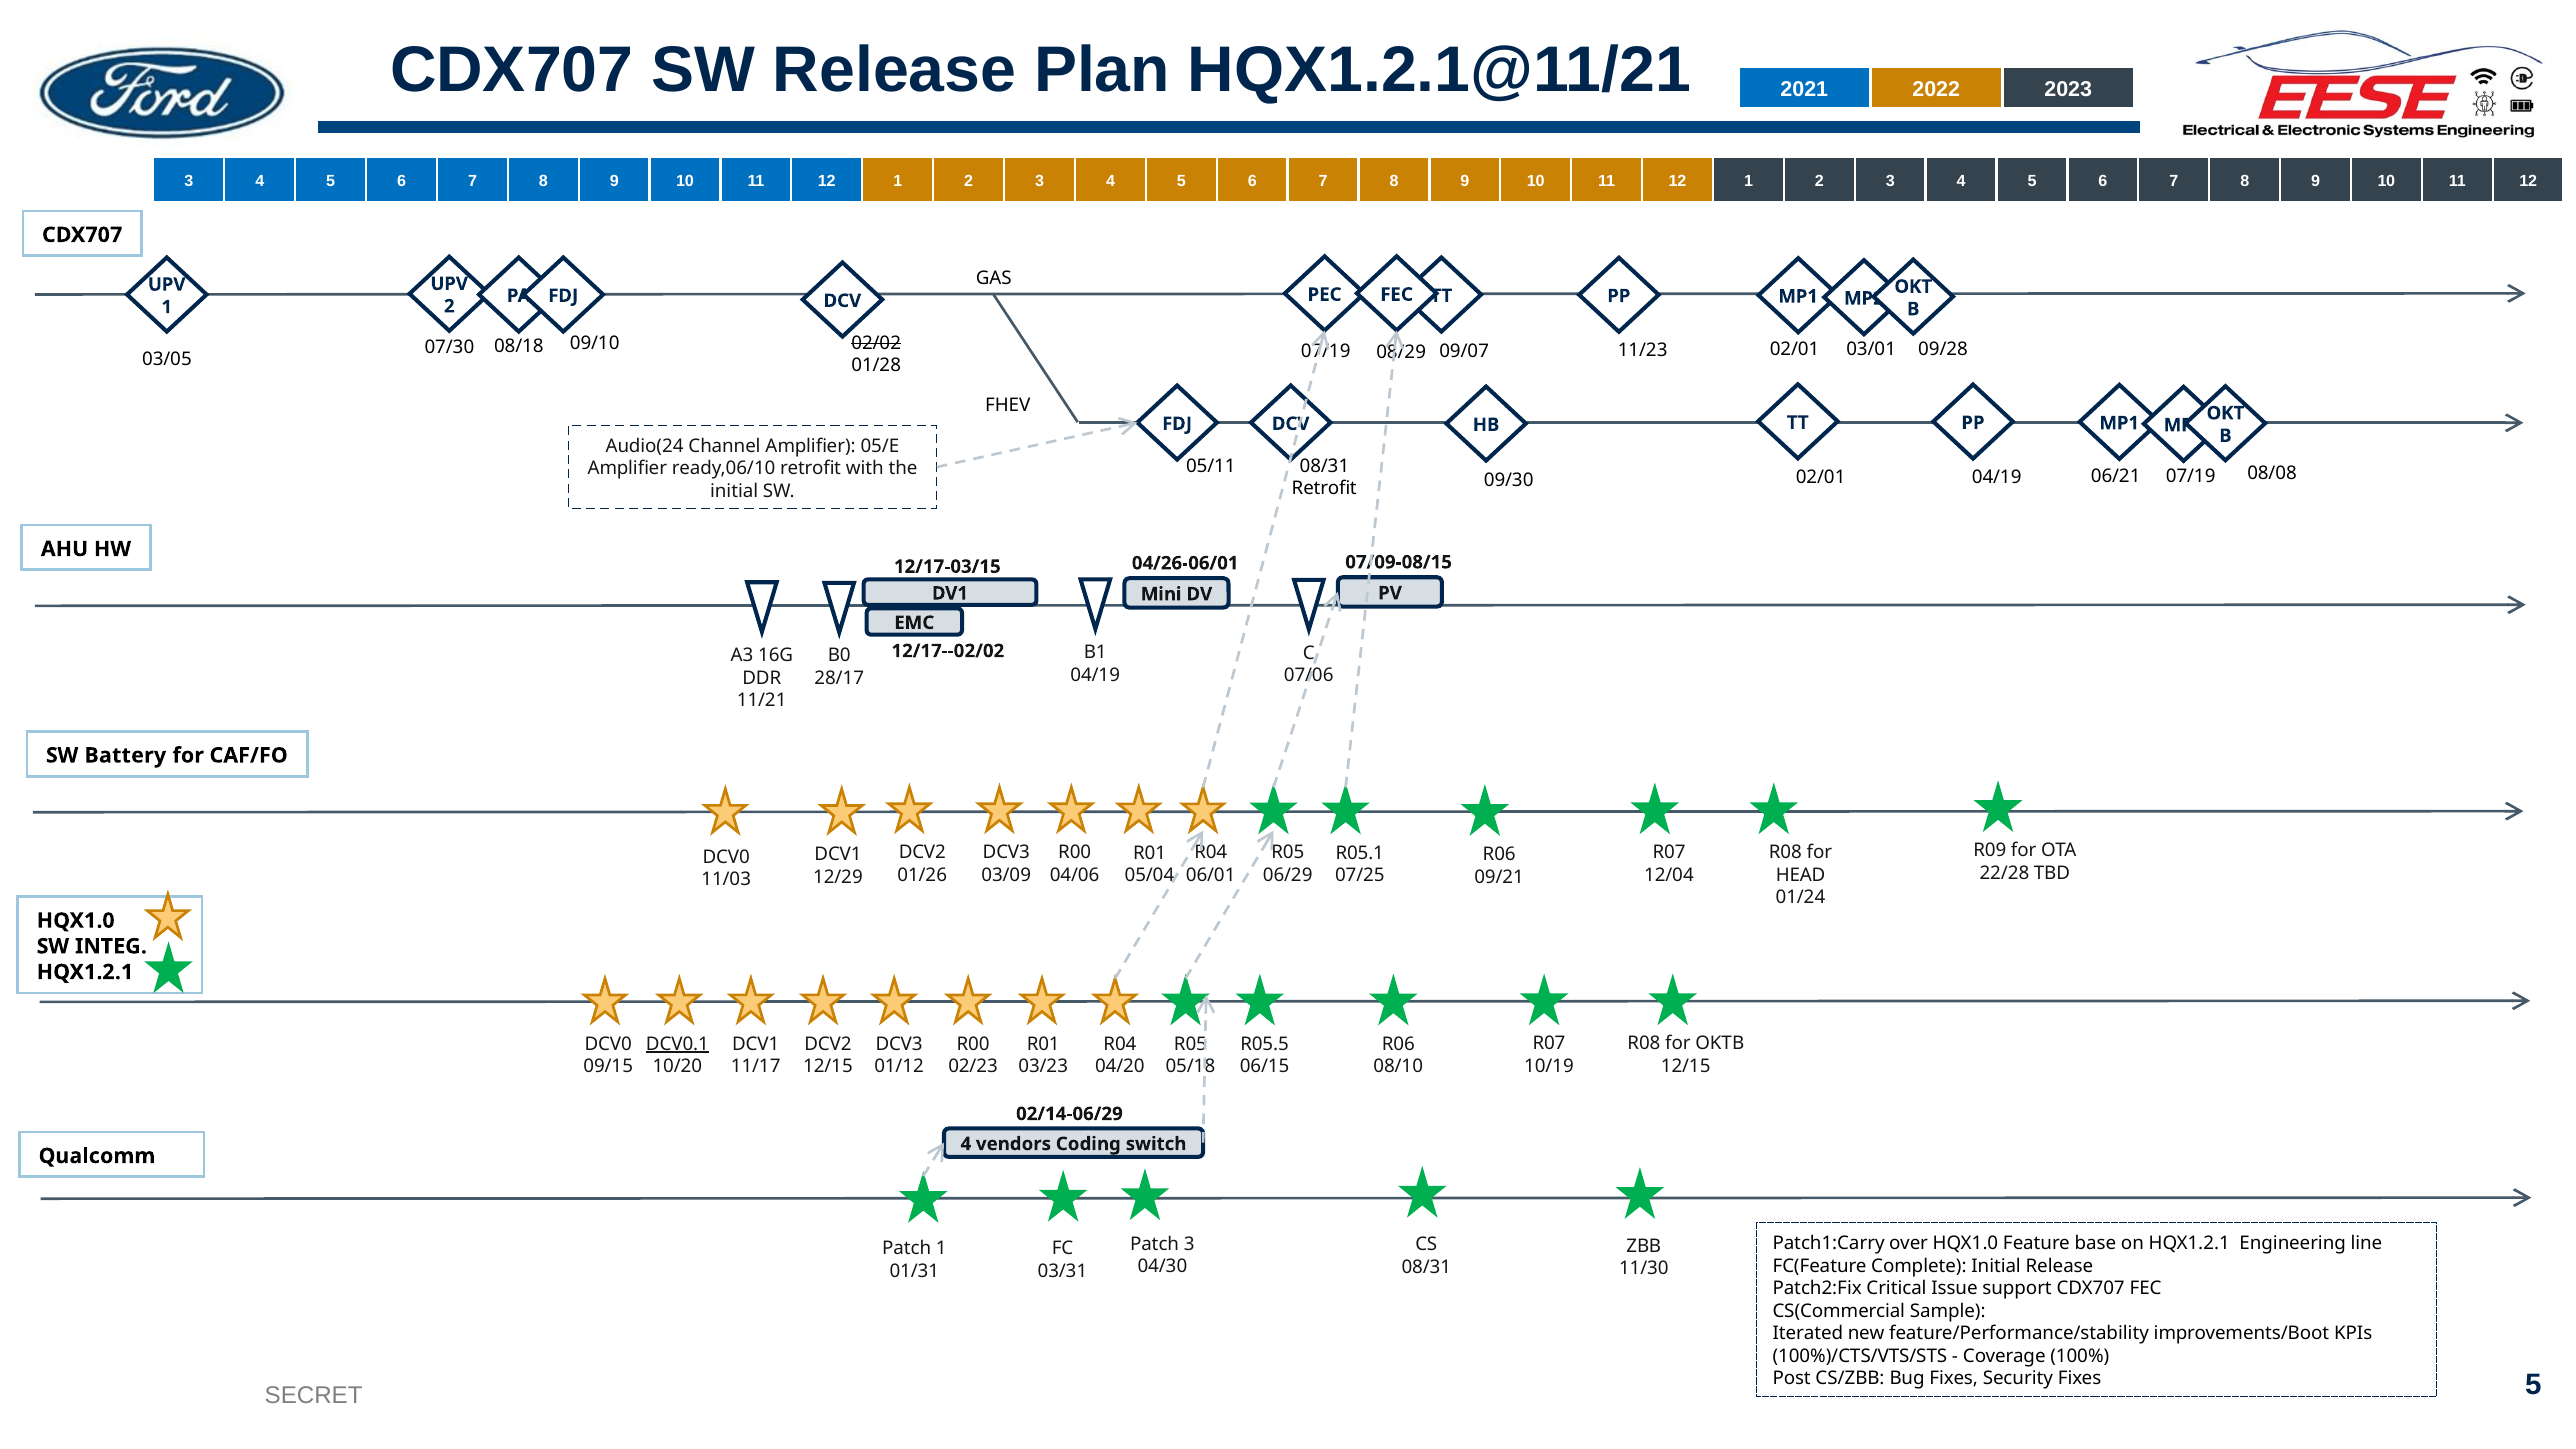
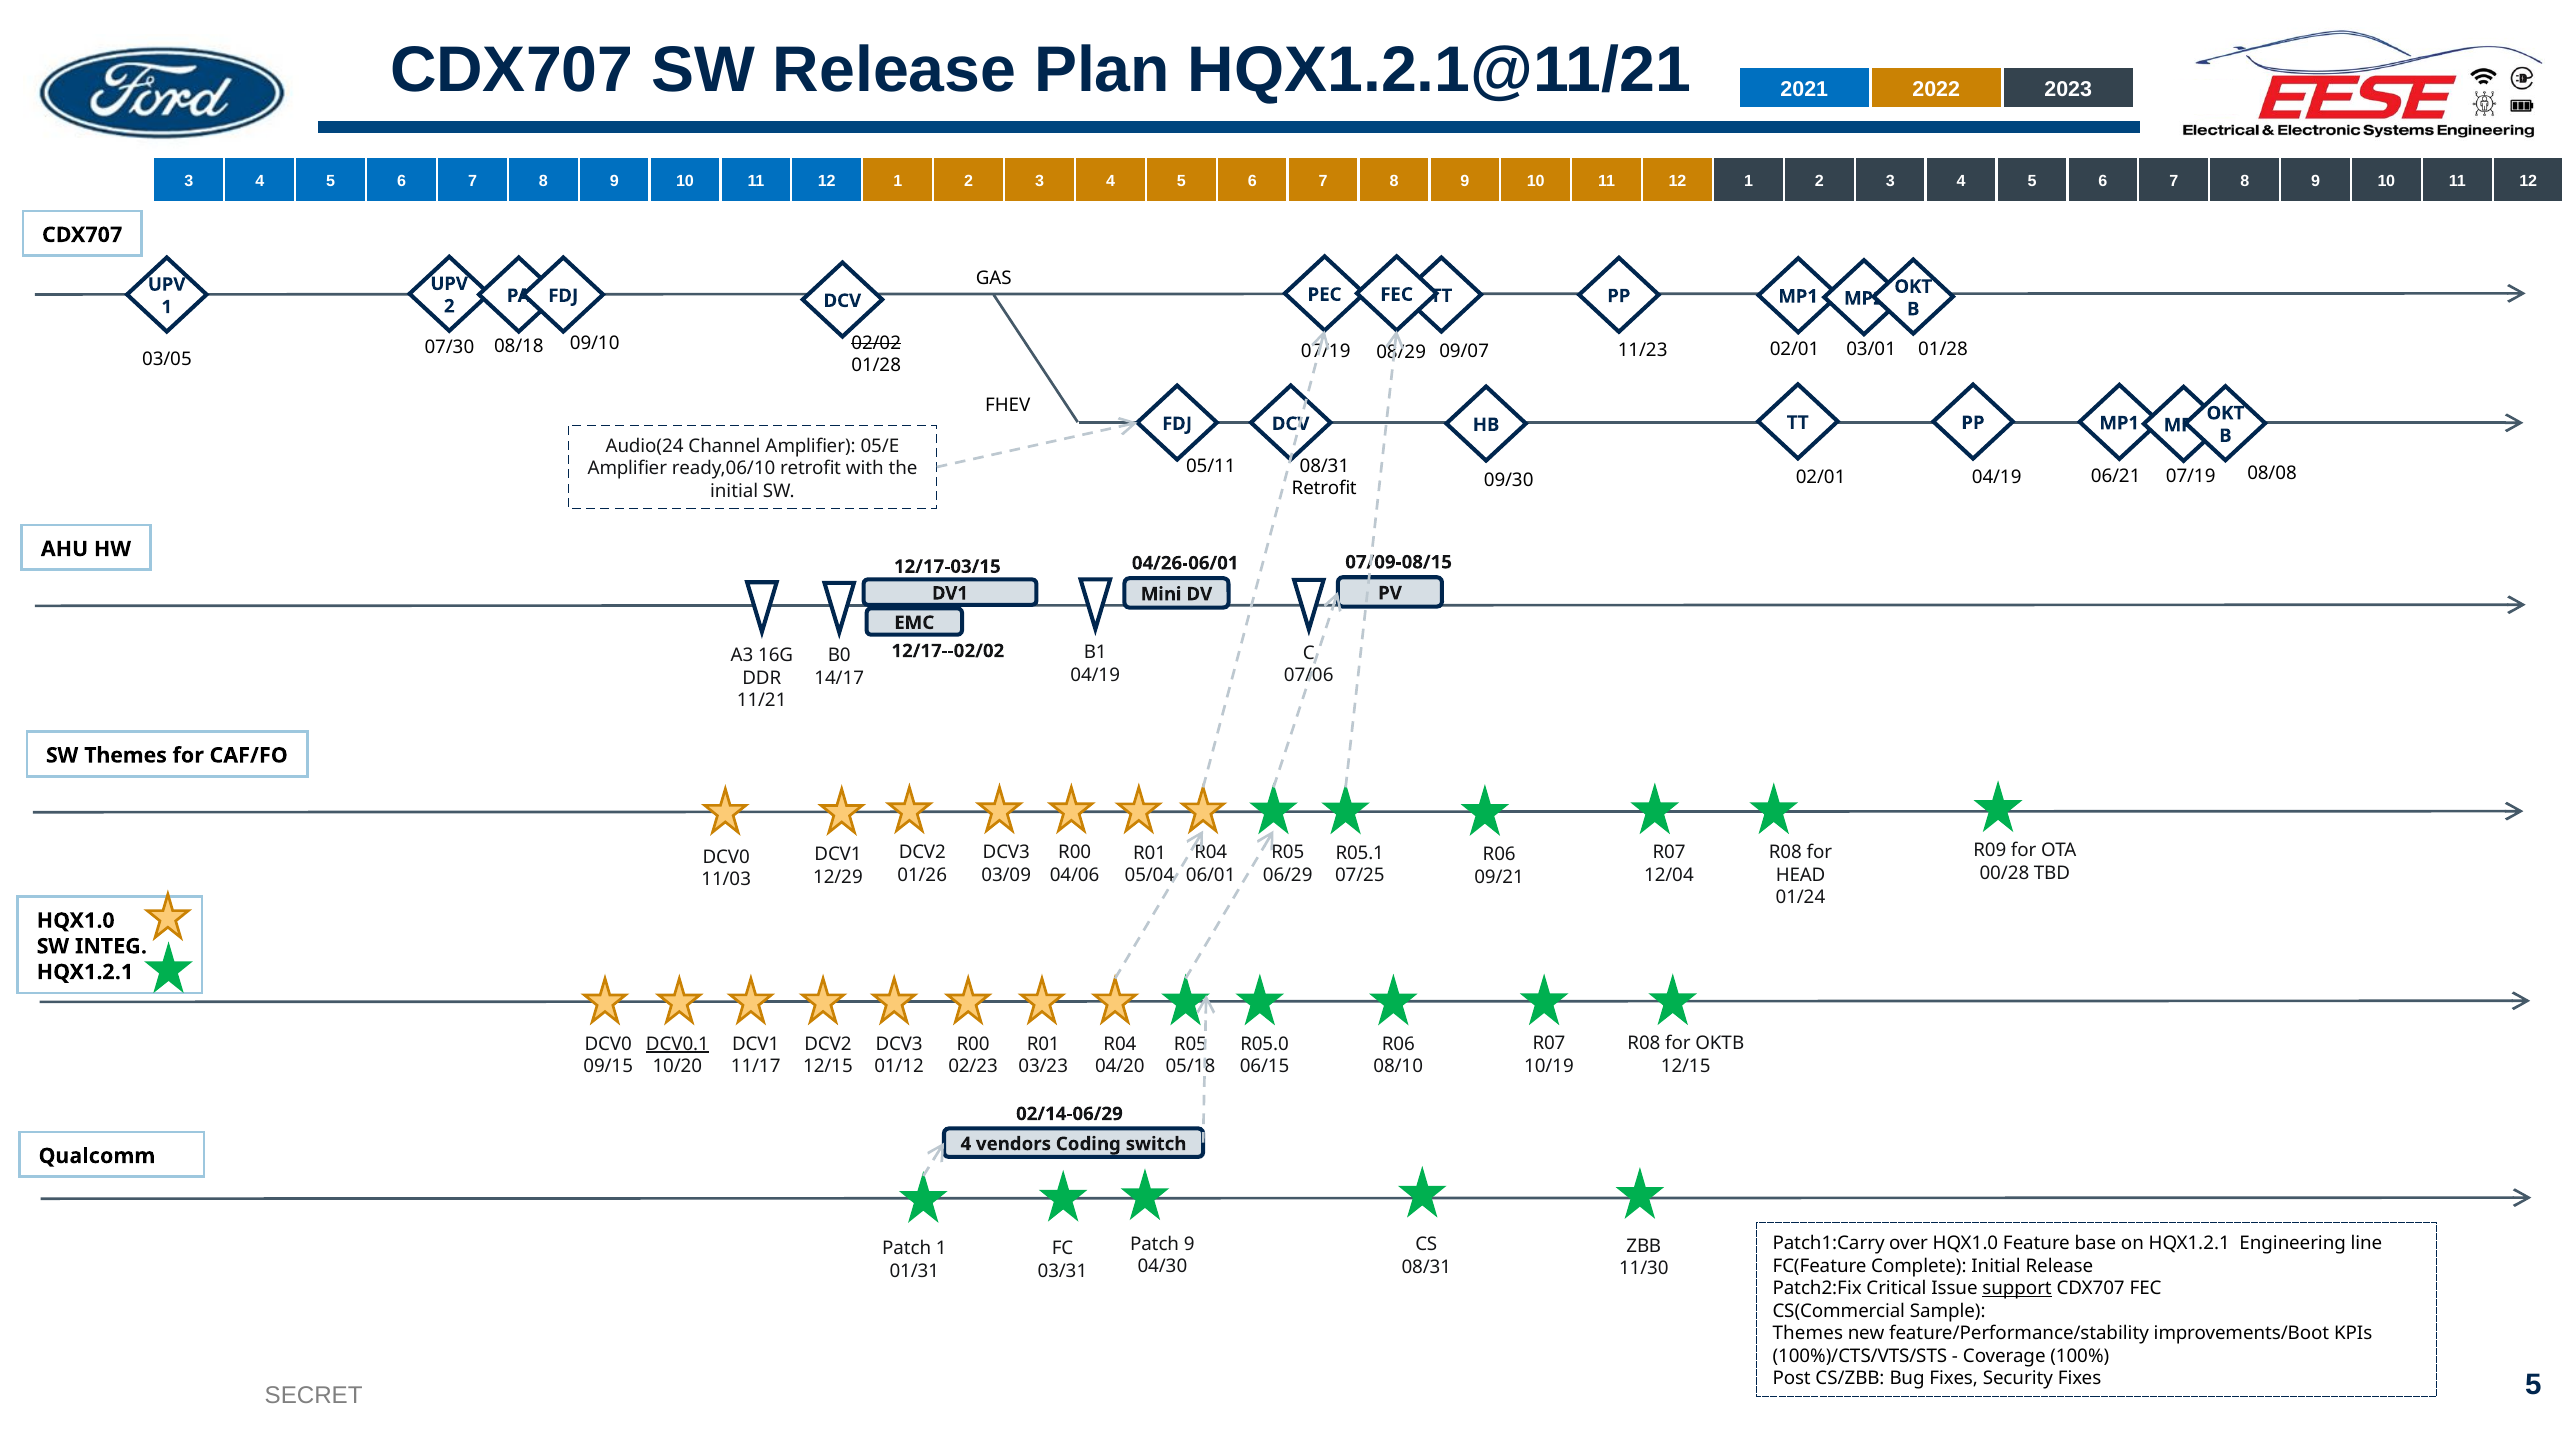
09/28: 09/28 -> 01/28 (1943, 350)
28/17: 28/17 -> 14/17 (839, 678)
SW Battery: Battery -> Themes (126, 755)
22/28: 22/28 -> 00/28 (2004, 873)
R05.5: R05.5 -> R05.0 (1265, 1044)
Patch 3: 3 -> 9 (1189, 1244)
support underline: none -> present (2017, 1288)
Iterated: Iterated -> Themes (1808, 1333)
